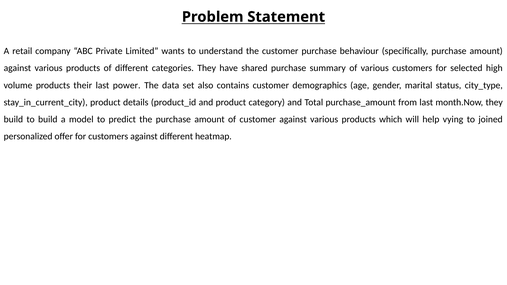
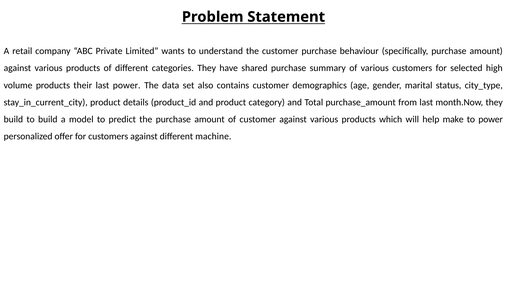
vying: vying -> make (453, 119)
to joined: joined -> power (491, 119)
heatmap: heatmap -> machine (213, 137)
